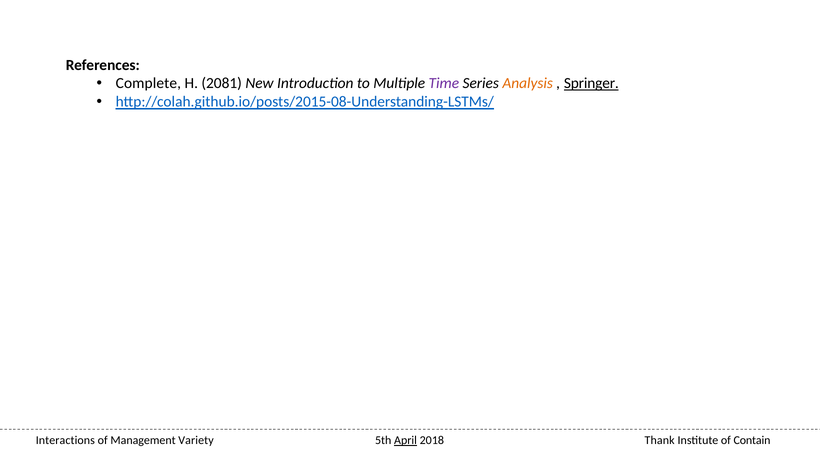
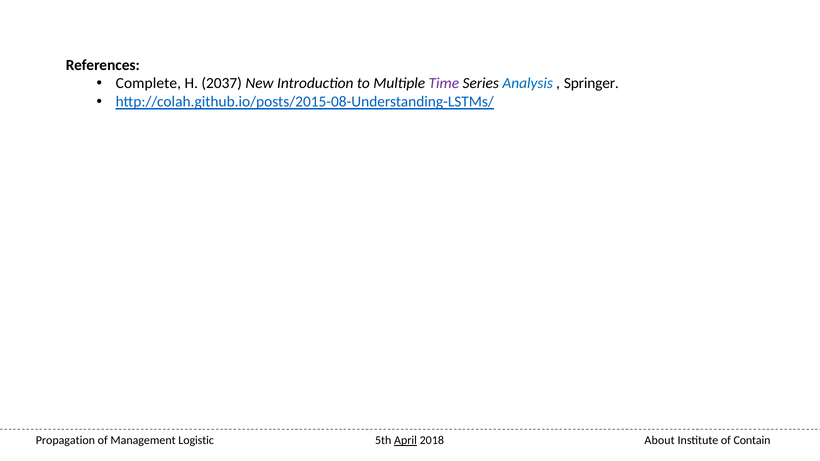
2081: 2081 -> 2037 (222, 83)
Analysis colour: orange -> blue (528, 83)
Springer underline: present -> none (591, 83)
Interactions: Interactions -> Propagation (65, 441)
Variety: Variety -> Logistic (196, 441)
Thank: Thank -> About (660, 441)
